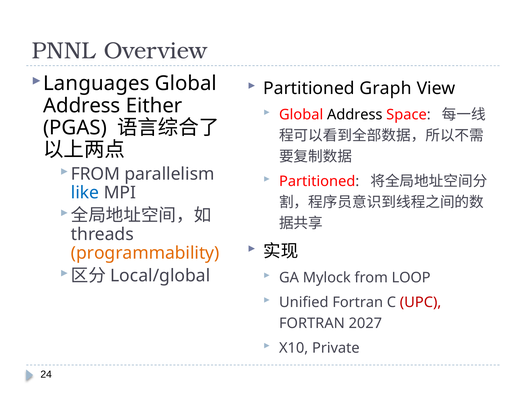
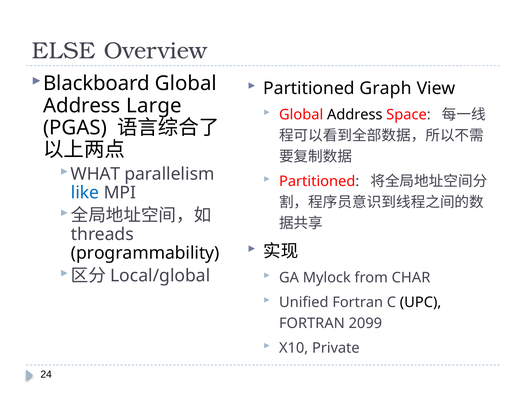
PNNL: PNNL -> ELSE (64, 51)
Languages: Languages -> Blackboard (97, 84)
Either: Either -> Large (154, 106)
FROM: FROM -> WHAT (95, 174)
programmability colour: orange -> black (145, 253)
LOOP: LOOP -> CHAR (411, 278)
UPC colour: red -> black (421, 303)
2027: 2027 -> 2099 (365, 324)
